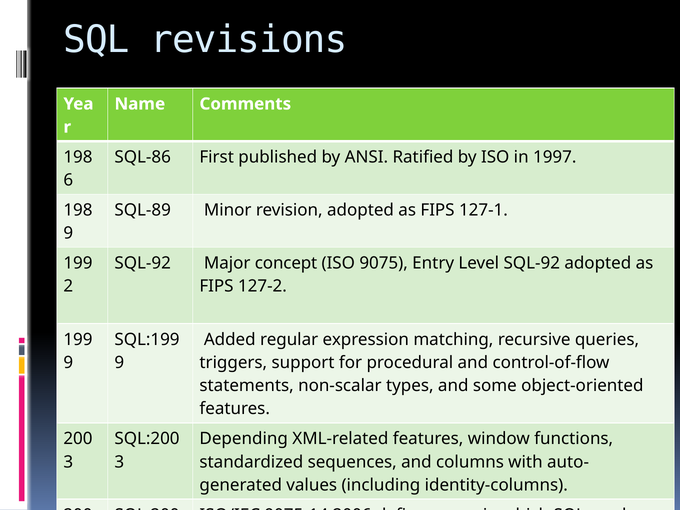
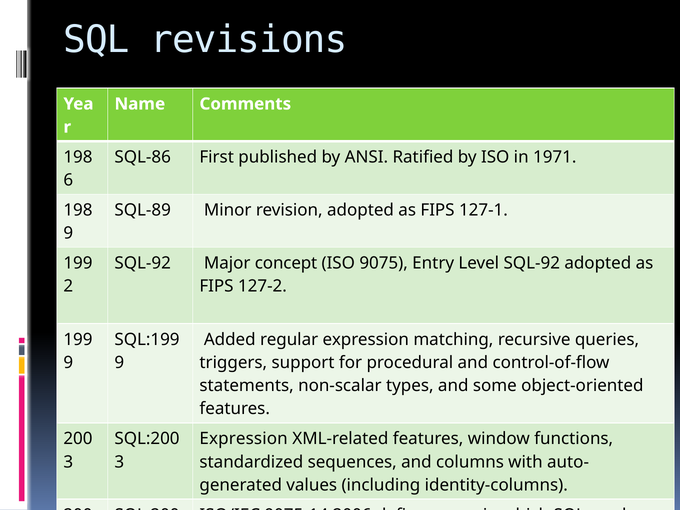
1997: 1997 -> 1971 (555, 157)
Depending: Depending -> Expression (244, 439)
